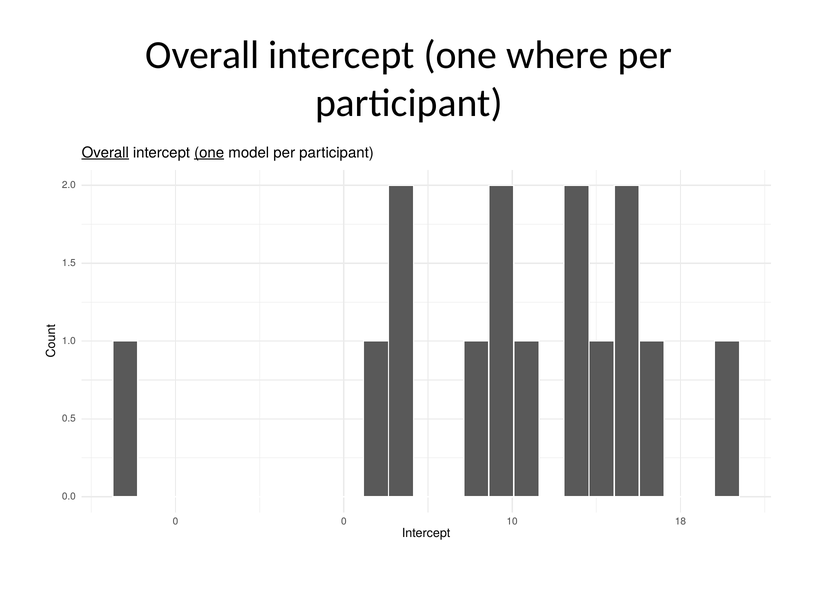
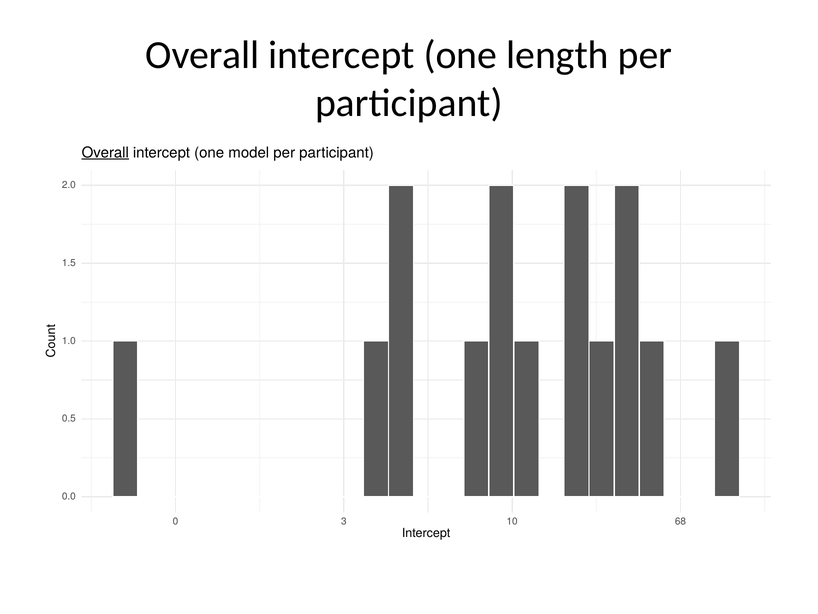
where: where -> length (557, 55)
one underline: present -> none (209, 153)
0 0: 0 -> 3 (344, 521)
18: 18 -> 68 (680, 521)
